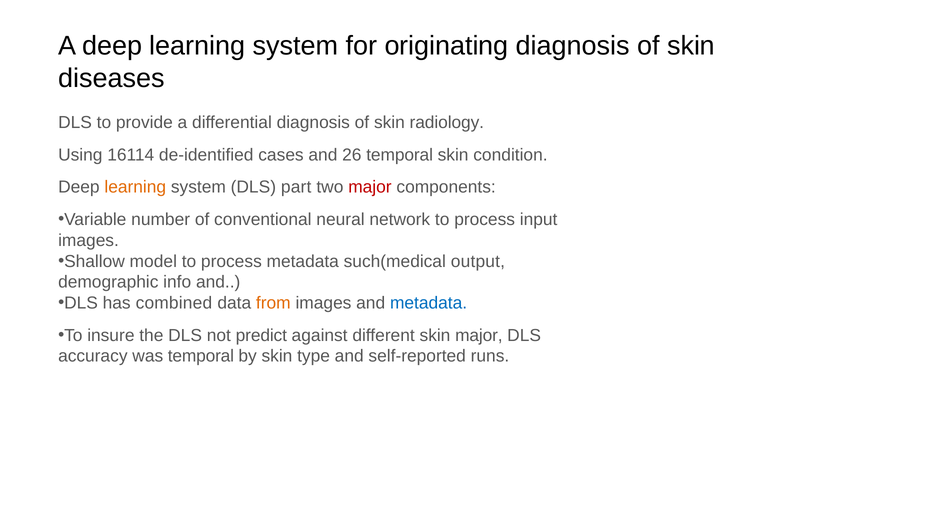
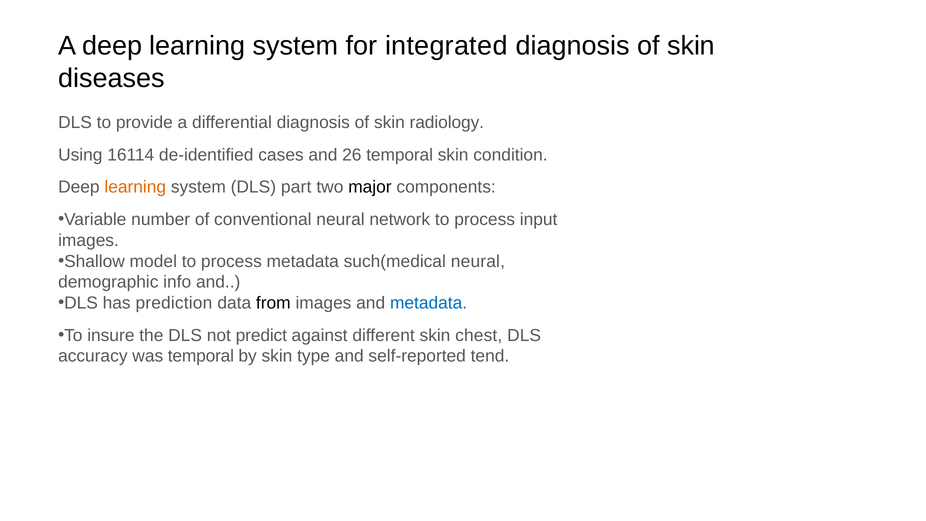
originating: originating -> integrated (446, 46)
major colour: red -> black (370, 187)
such(medical output: output -> neural (478, 261)
combined: combined -> prediction (174, 303)
from colour: orange -> black (273, 303)
skin major: major -> chest (479, 335)
runs: runs -> tend (490, 356)
